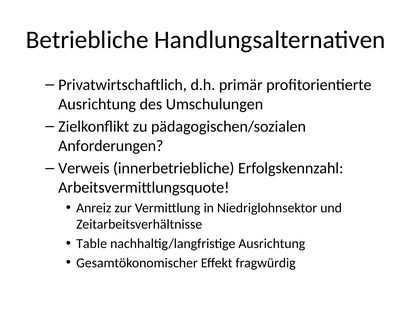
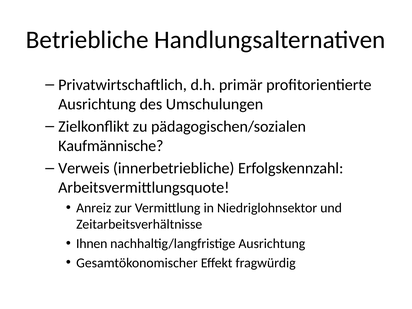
Anforderungen: Anforderungen -> Kaufmännische (111, 146)
Table: Table -> Ihnen (92, 244)
